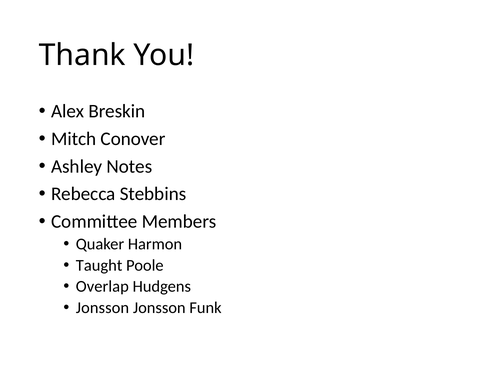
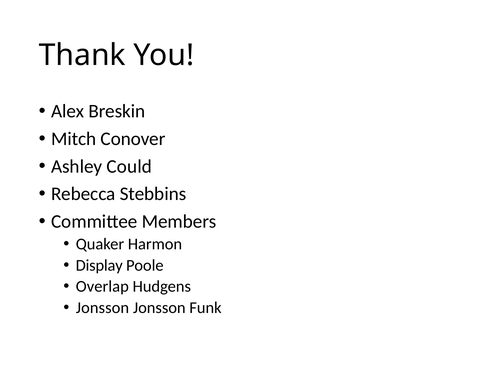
Notes: Notes -> Could (129, 166)
Taught: Taught -> Display (99, 265)
